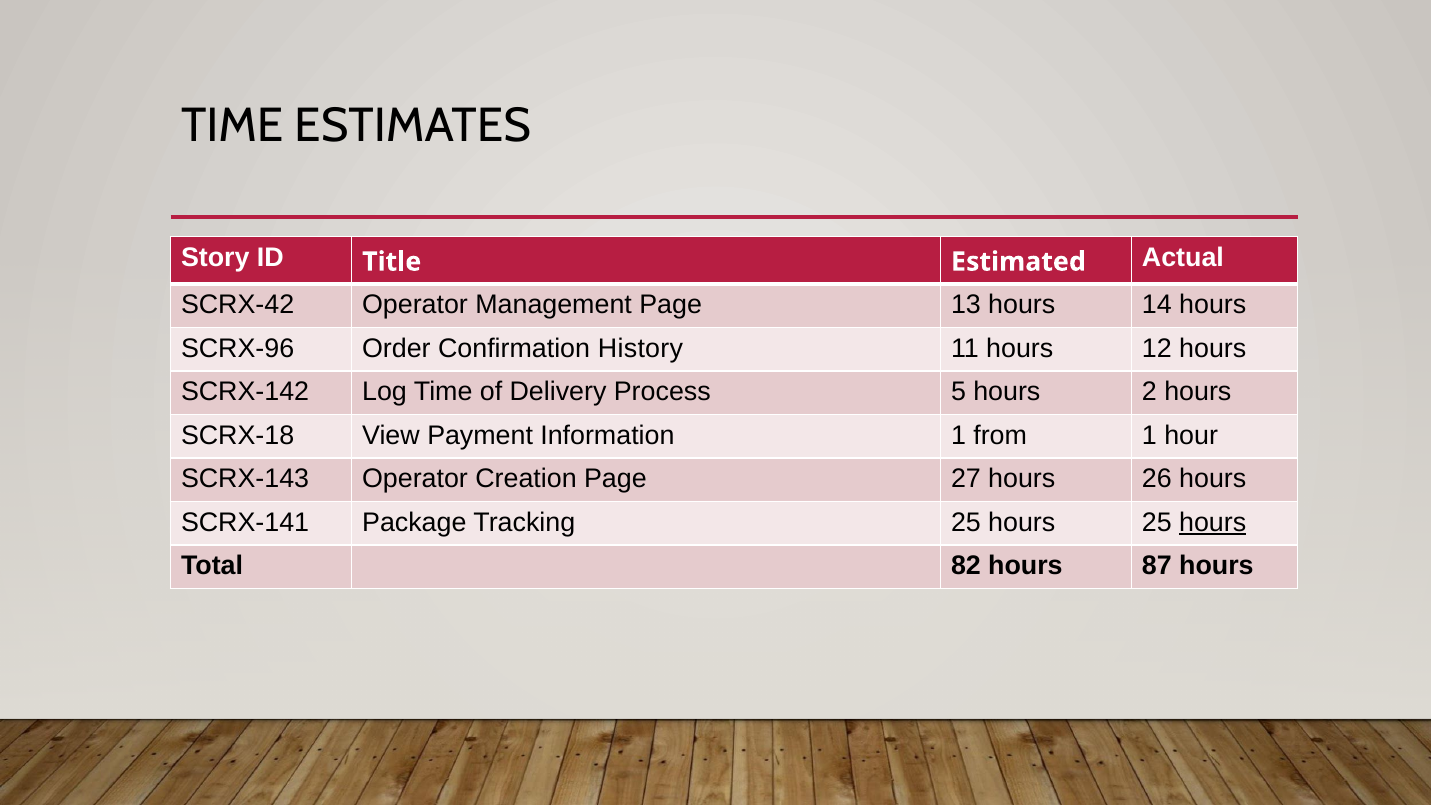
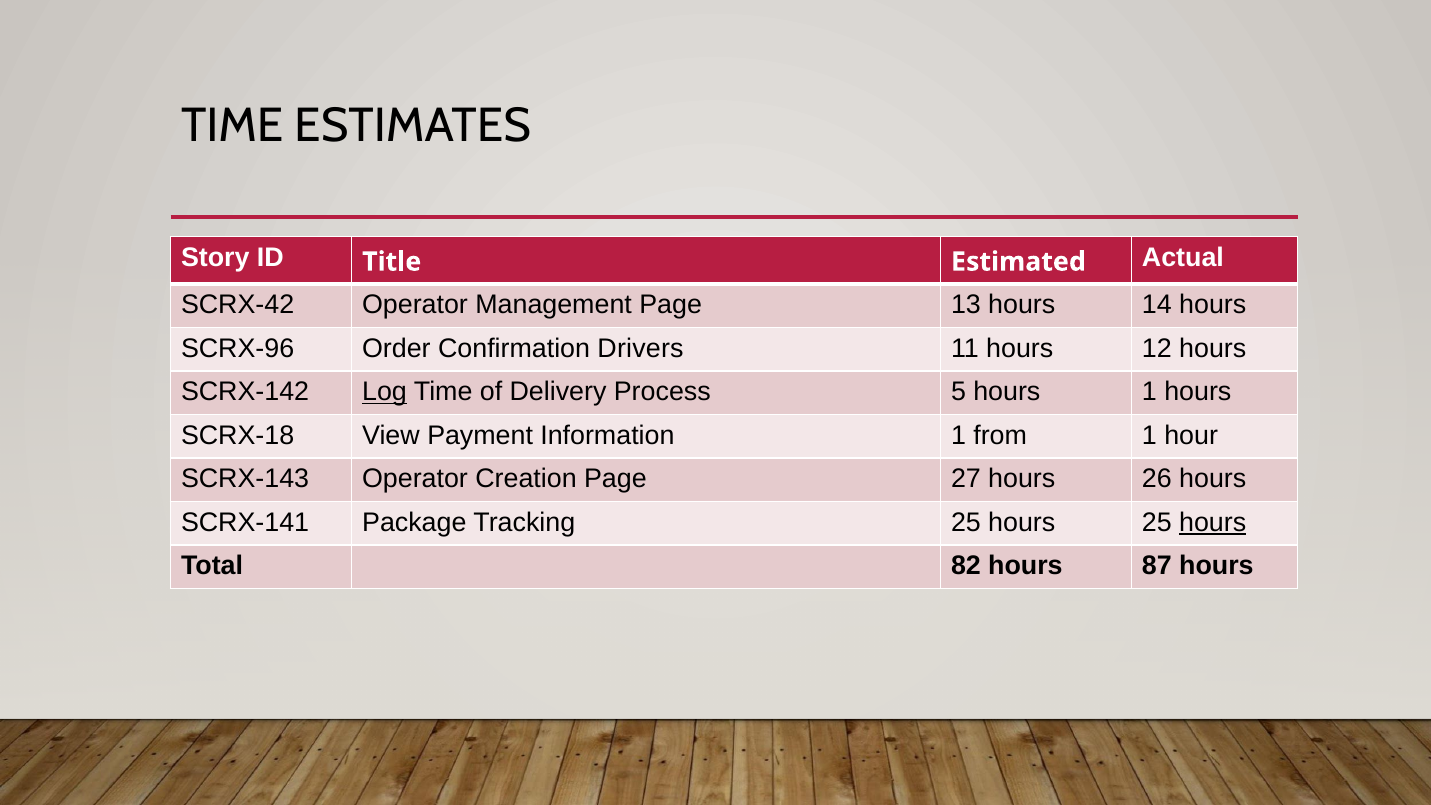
History: History -> Drivers (641, 348)
Log underline: none -> present (385, 392)
hours 2: 2 -> 1 (1149, 392)
